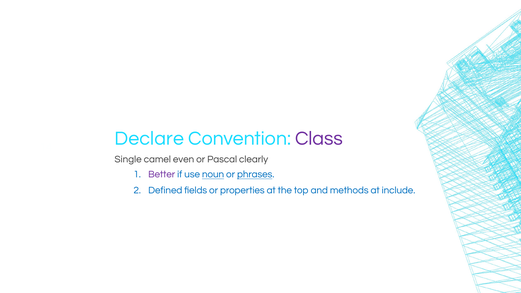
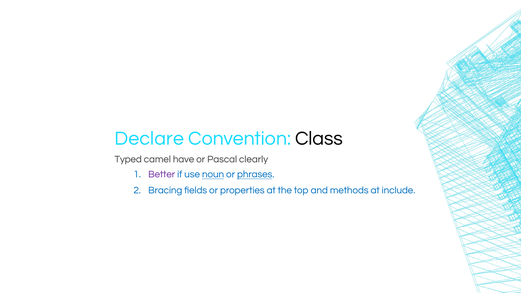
Class colour: purple -> black (319, 138)
Single: Single -> Typed (128, 159)
even: even -> have (184, 159)
Defined: Defined -> Bracing (165, 190)
